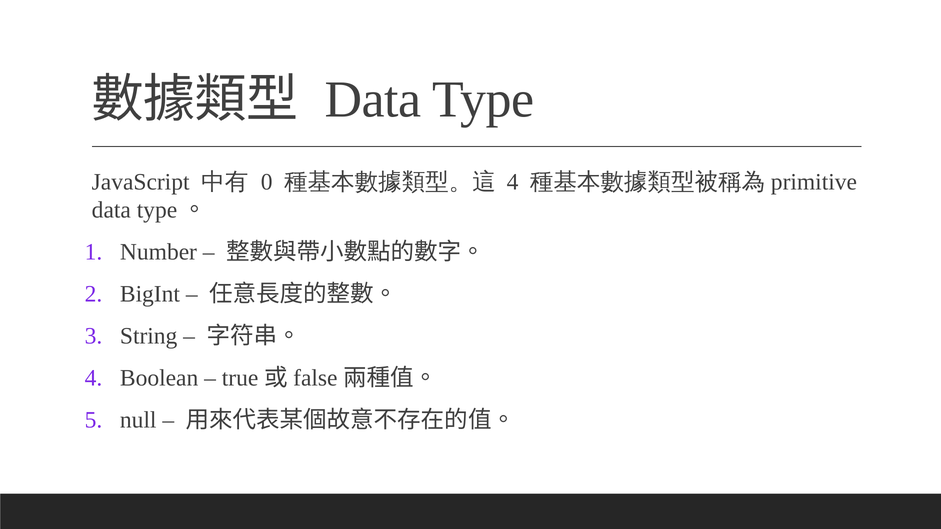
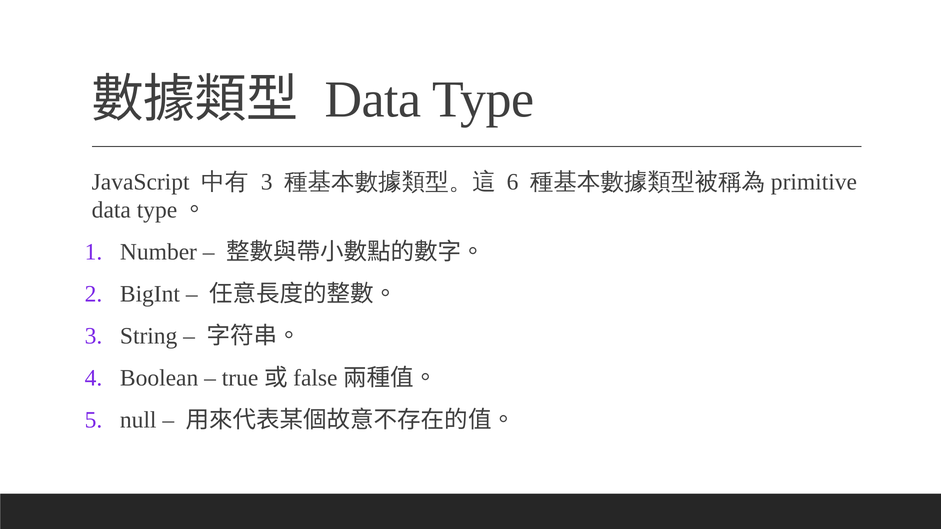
0: 0 -> 3 (267, 182)
4: 4 -> 6 (513, 182)
